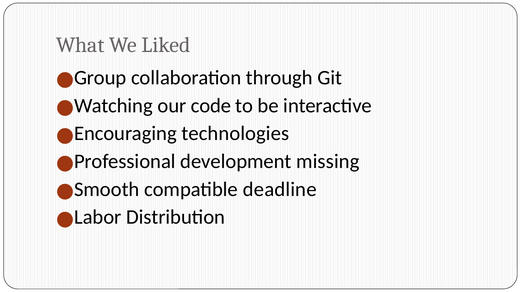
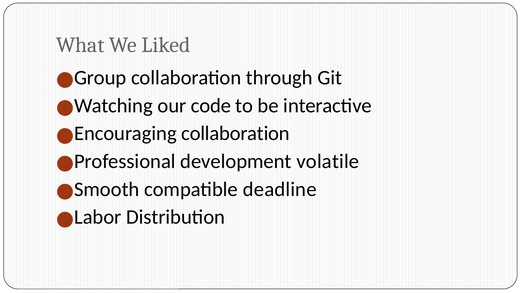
technologies: technologies -> collaboration (235, 133)
missing: missing -> volatile (328, 161)
